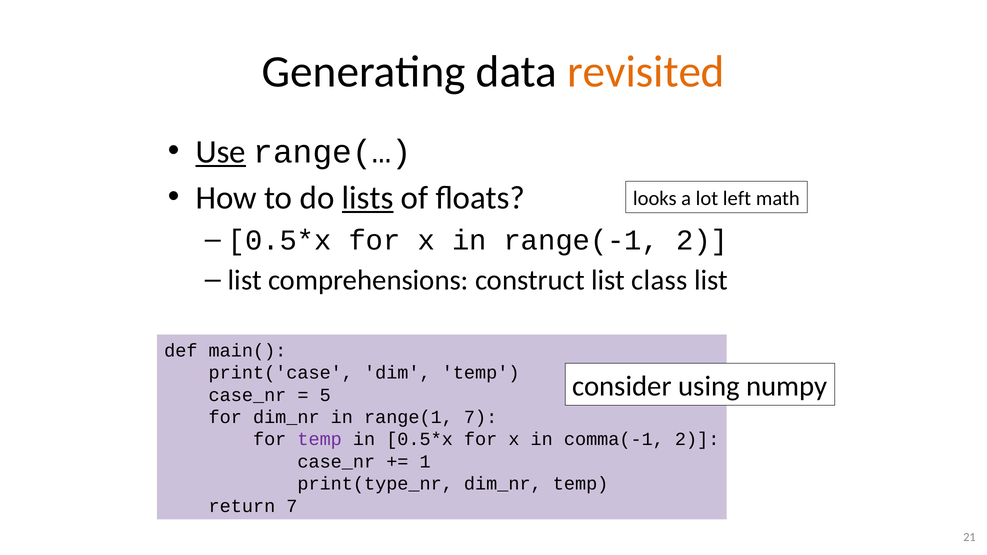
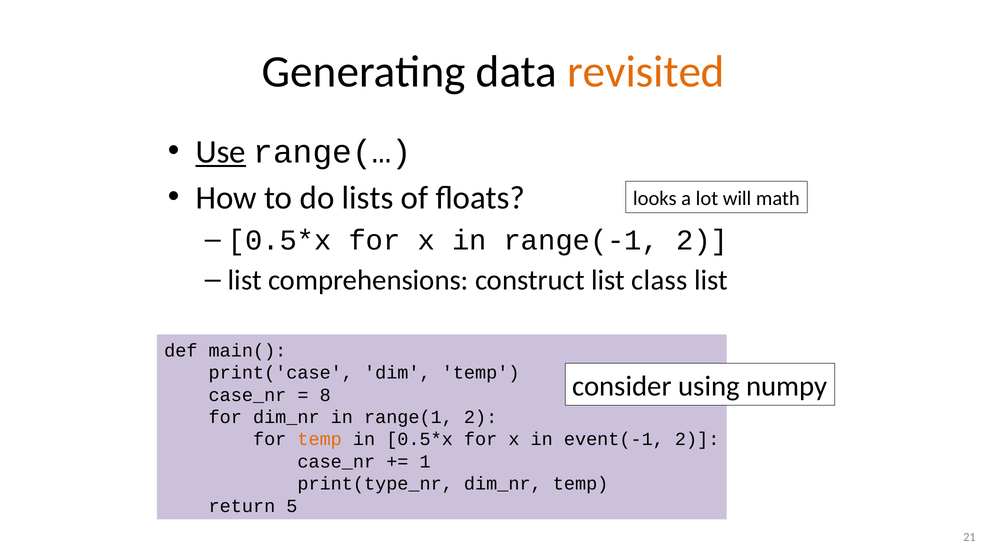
lists underline: present -> none (368, 198)
left: left -> will (737, 198)
5: 5 -> 8 (325, 395)
range(1 7: 7 -> 2 (481, 417)
temp colour: purple -> orange (320, 439)
comma(-1: comma(-1 -> event(-1 (614, 439)
return 7: 7 -> 5 (292, 506)
